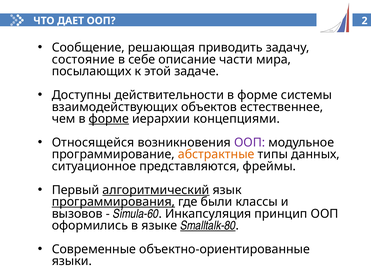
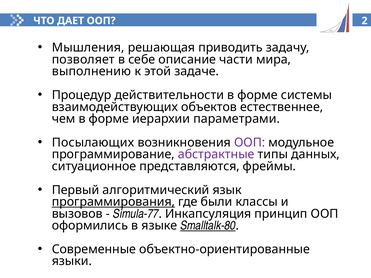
Сообщение: Сообщение -> Мышления (88, 48)
состояние: состояние -> позволяет (83, 60)
посылающих: посылающих -> выполнению (92, 71)
Доступны: Доступны -> Процедур (82, 95)
форме underline: present -> none (109, 119)
концепциями: концепциями -> параметрами (237, 119)
Относящейся: Относящейся -> Посылающих (93, 143)
абстрактные colour: orange -> purple (216, 155)
алгоритмический underline: present -> none (156, 190)
Simula-60: Simula-60 -> Simula-77 (136, 214)
